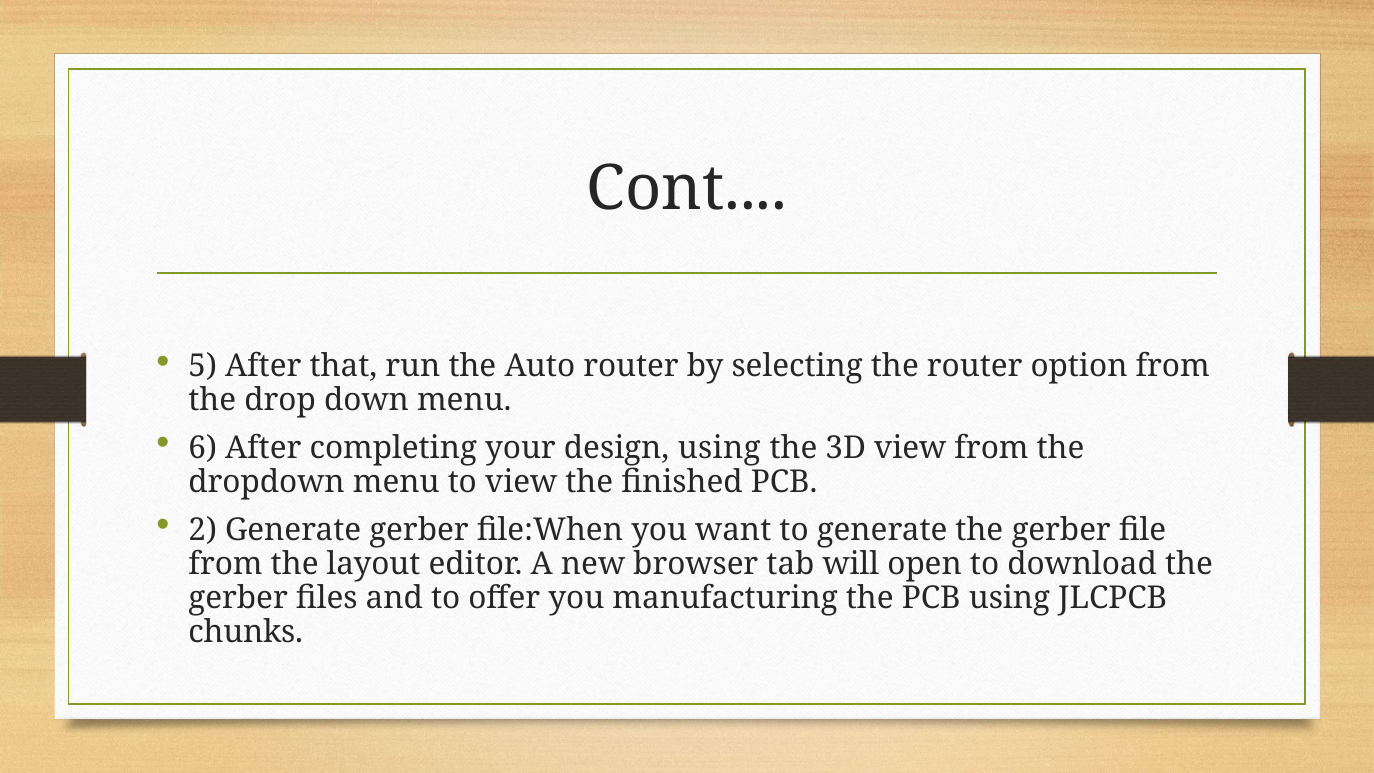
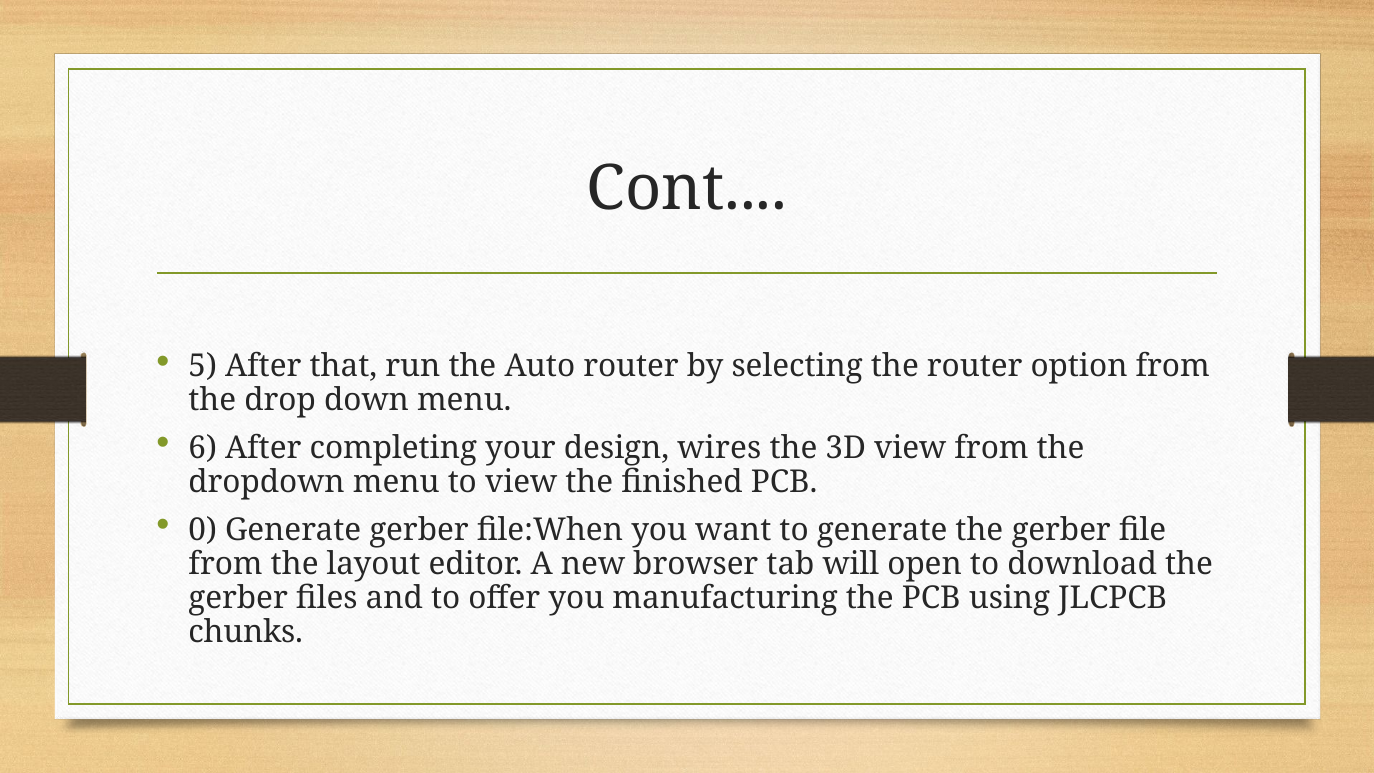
design using: using -> wires (719, 448)
2: 2 -> 0 (203, 530)
